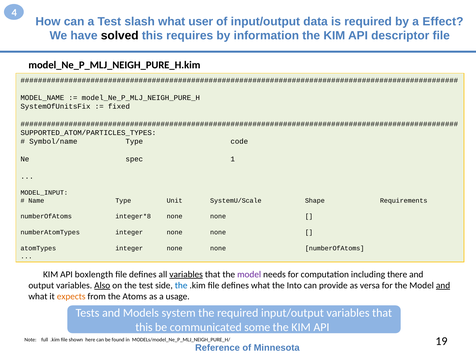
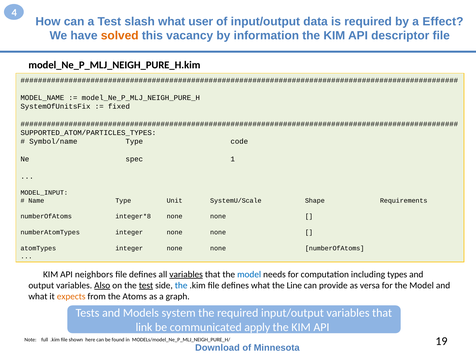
solved colour: black -> orange (120, 36)
requires: requires -> vacancy (190, 36)
boxlength: boxlength -> neighbors (94, 274)
model colour: purple -> blue (249, 274)
there: there -> types (397, 274)
test underline: none -> present (146, 285)
Into: Into -> Line (294, 285)
and underline: present -> none (443, 285)
usage: usage -> graph (178, 297)
this: this -> link (144, 327)
some: some -> apply (257, 327)
Reference: Reference -> Download (217, 348)
